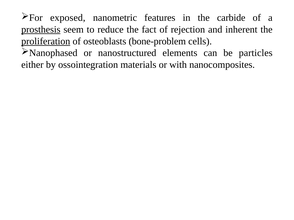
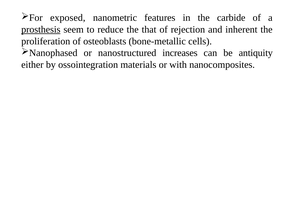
fact: fact -> that (149, 30)
proliferation underline: present -> none (46, 41)
bone-problem: bone-problem -> bone-metallic (157, 41)
elements: elements -> increases (180, 53)
particles: particles -> antiquity (256, 53)
